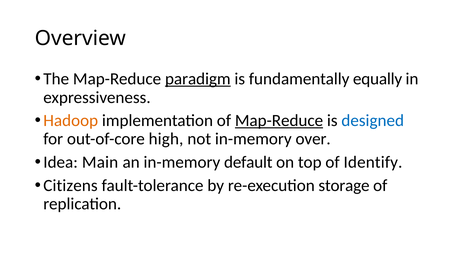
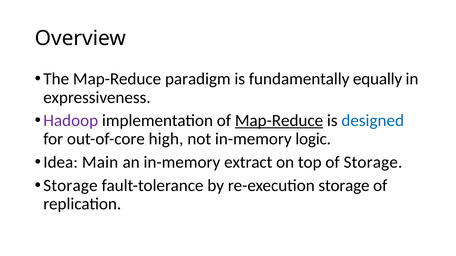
paradigm underline: present -> none (198, 79)
Hadoop colour: orange -> purple (71, 121)
over: over -> logic (313, 139)
default: default -> extract (248, 163)
of Identify: Identify -> Storage (373, 163)
Citizens: Citizens -> Storage (70, 186)
